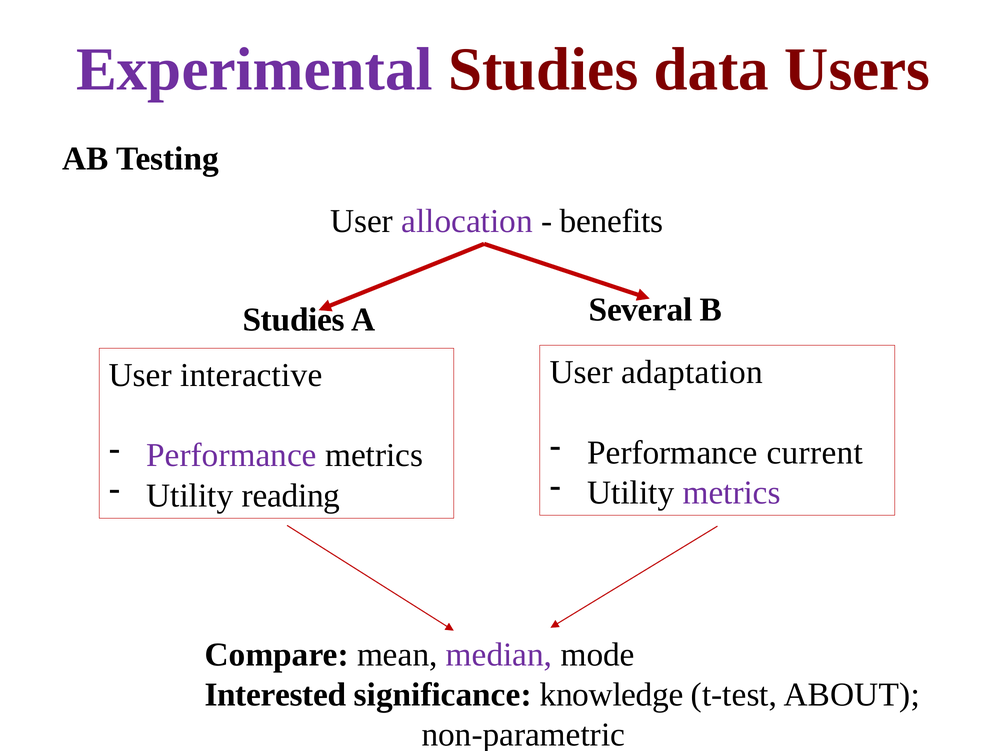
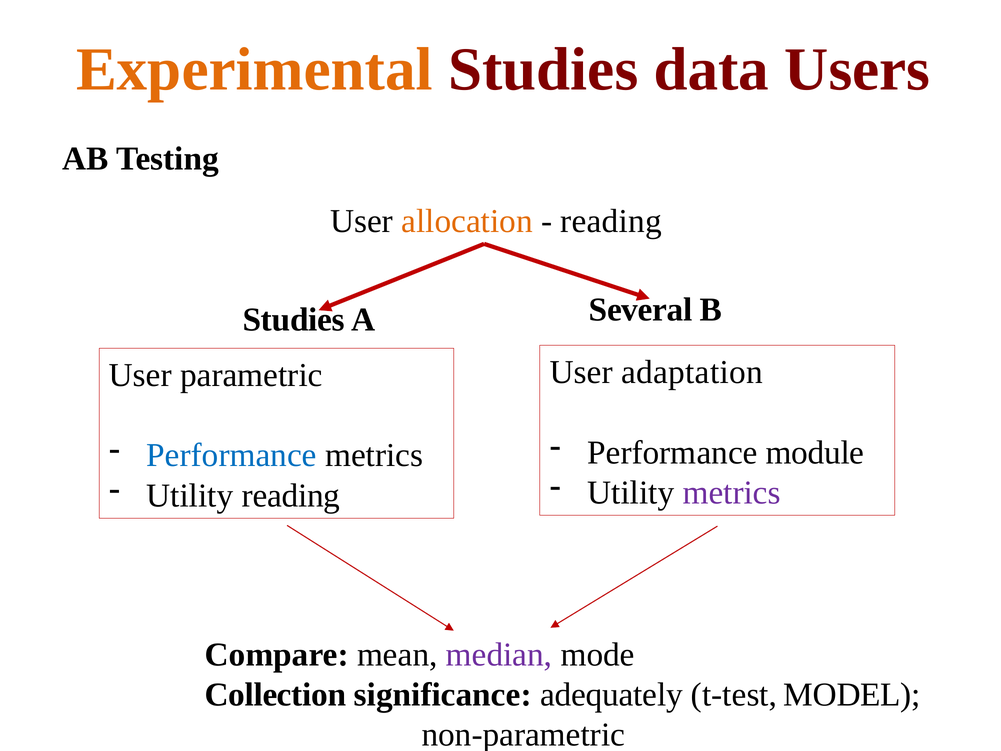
Experimental colour: purple -> orange (254, 70)
allocation colour: purple -> orange (467, 221)
benefits: benefits -> reading (611, 221)
interactive: interactive -> parametric (251, 375)
current: current -> module (815, 452)
Performance colour: purple -> blue (232, 455)
Interested: Interested -> Collection (275, 694)
knowledge: knowledge -> adequately (612, 694)
ABOUT: ABOUT -> MODEL (852, 694)
